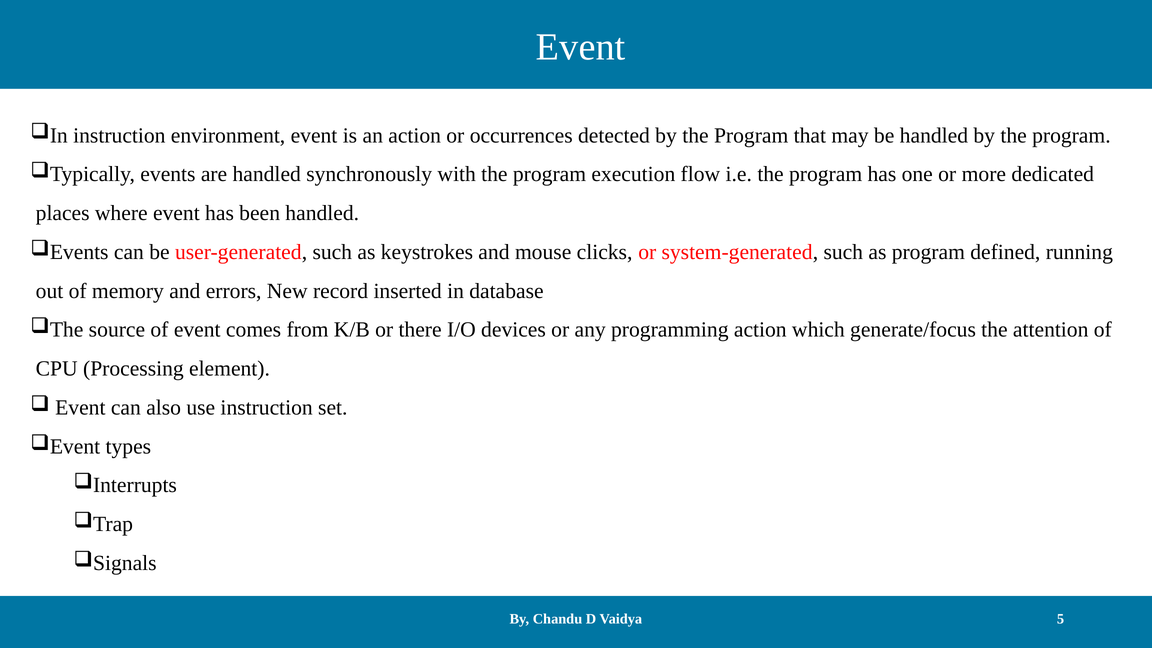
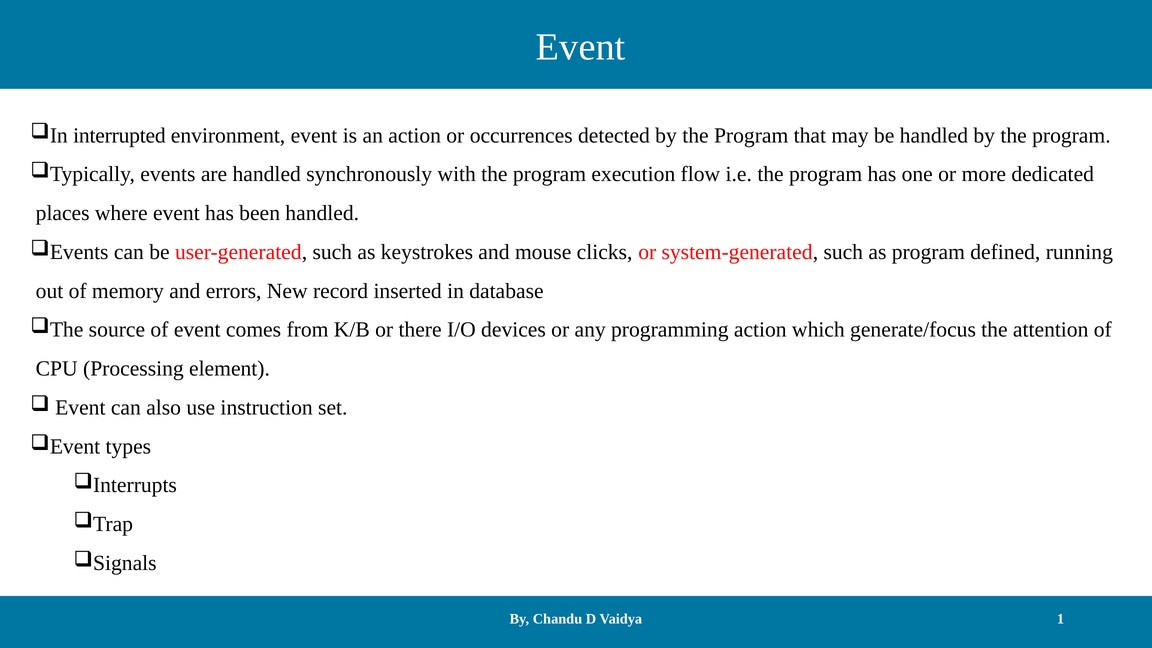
instruction: instruction -> interrupted (119, 135)
5: 5 -> 1 (1061, 619)
